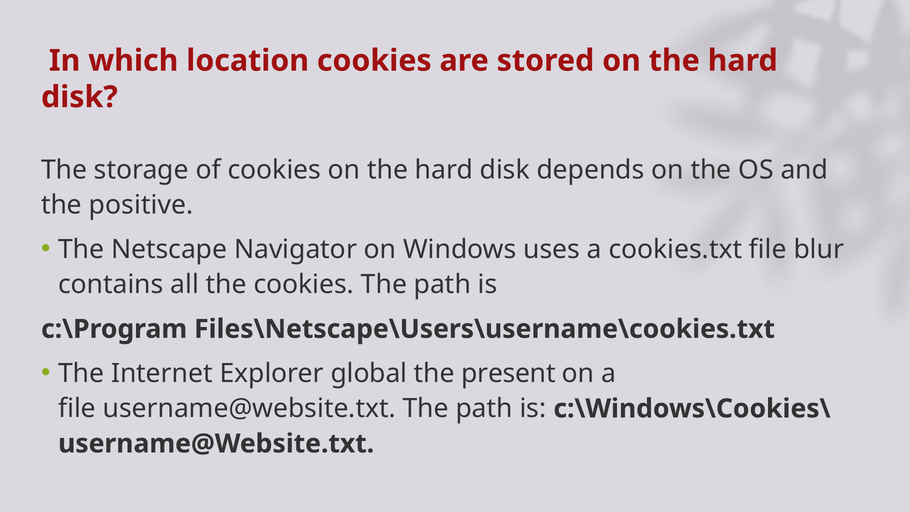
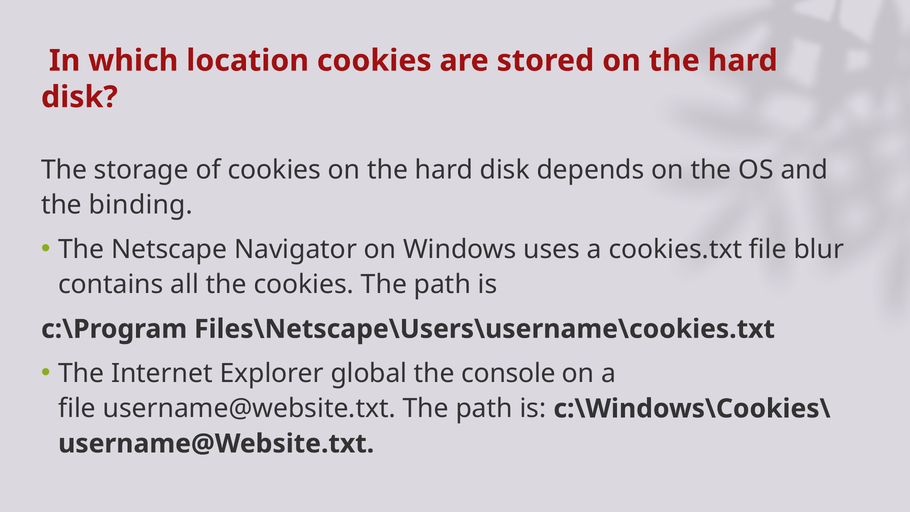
positive: positive -> binding (141, 205)
present: present -> console (508, 374)
